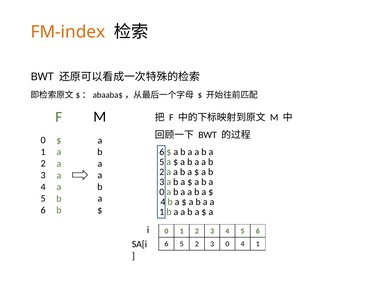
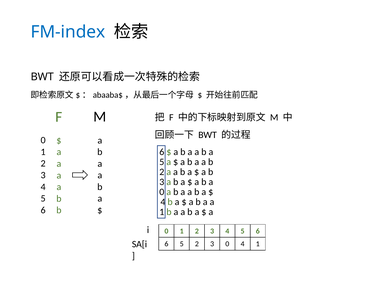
FM-index colour: orange -> blue (68, 32)
